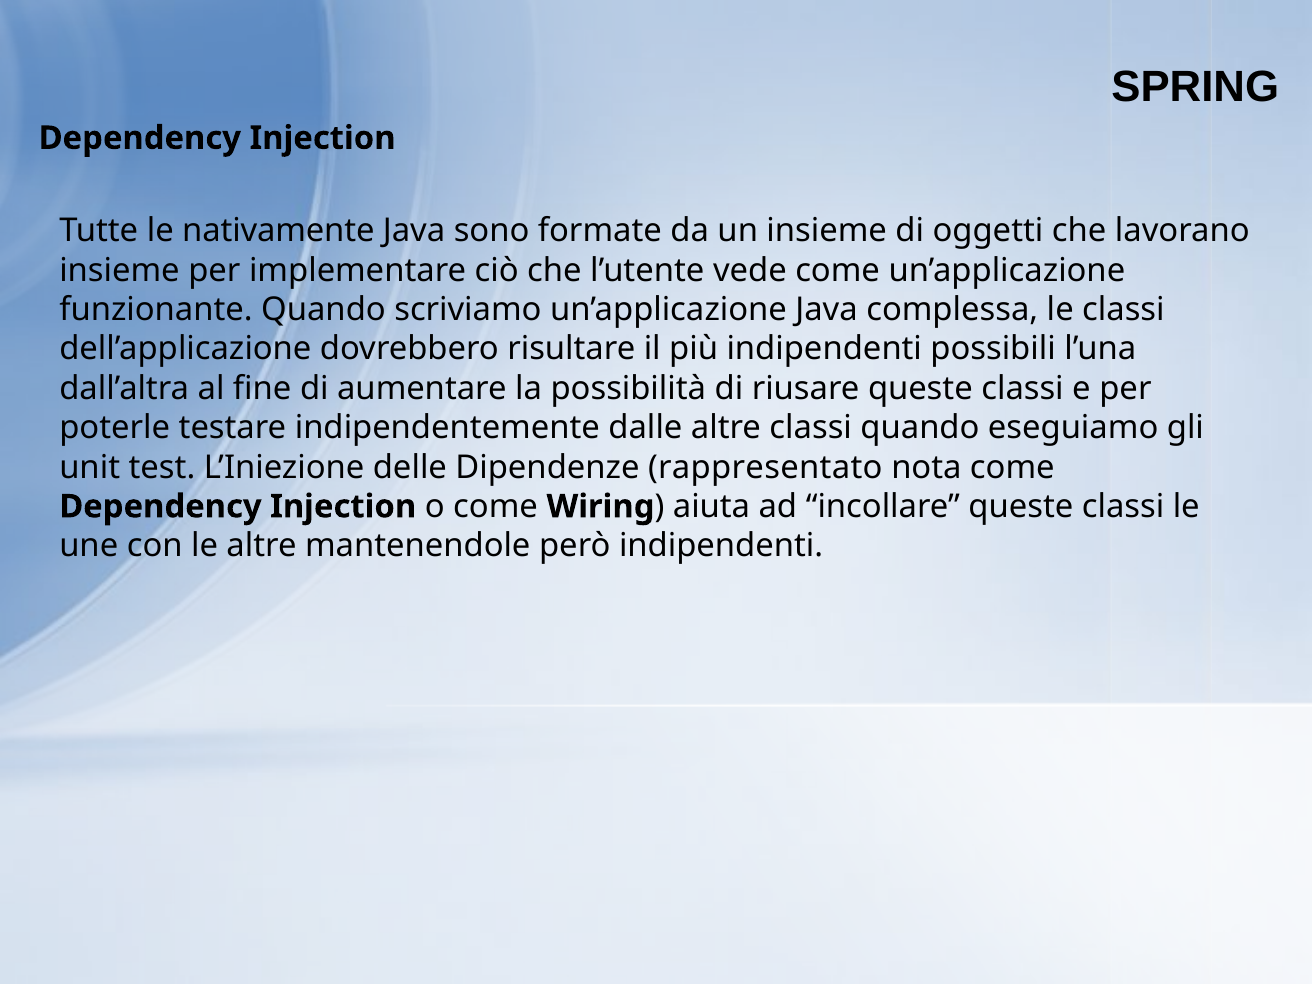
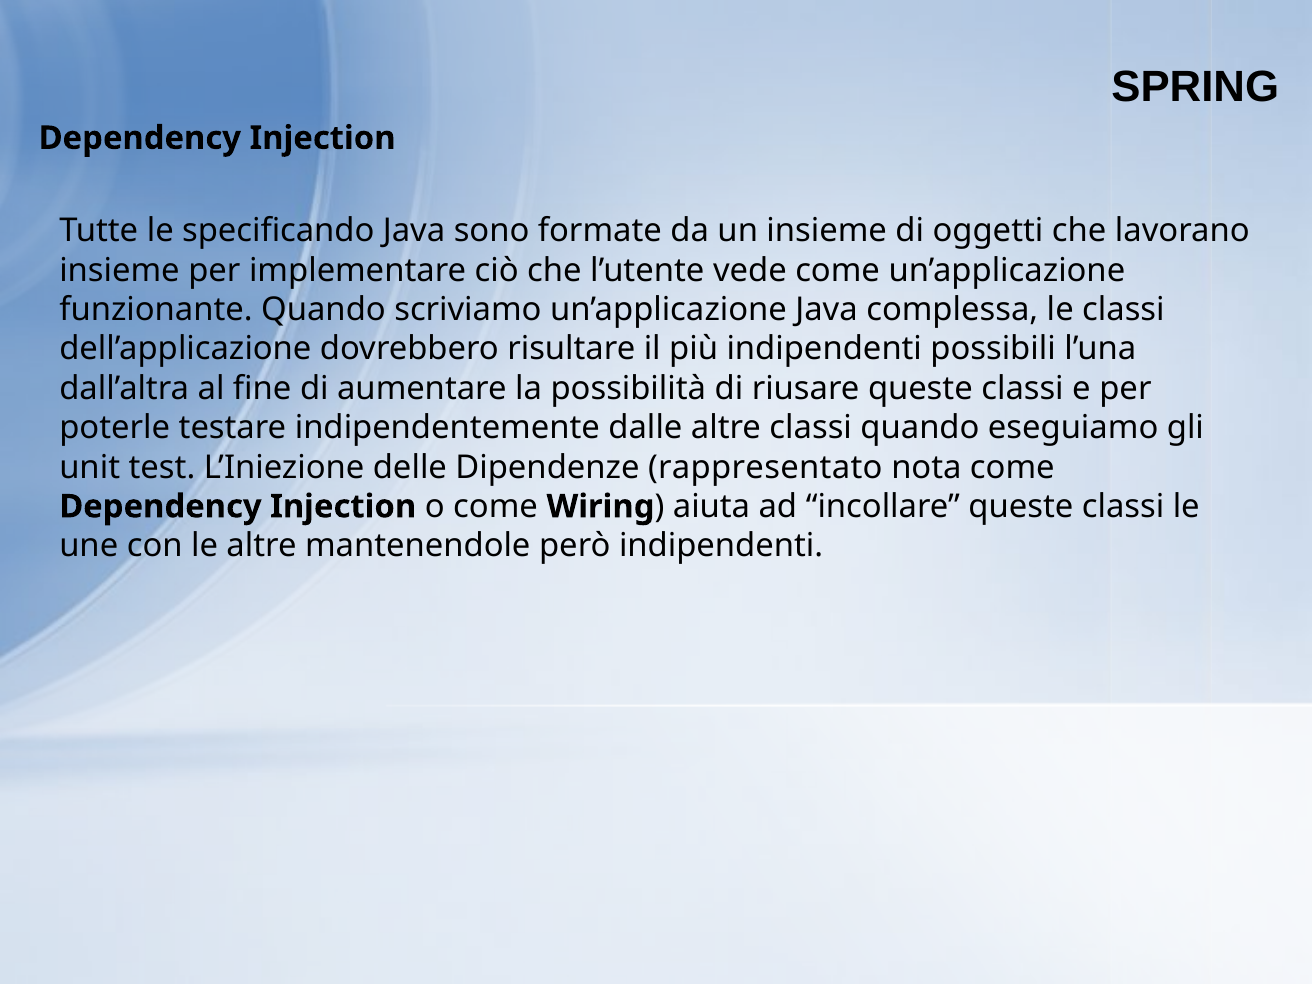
nativamente: nativamente -> specificando (278, 231)
